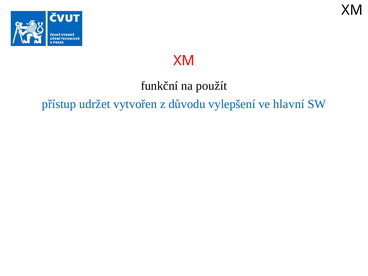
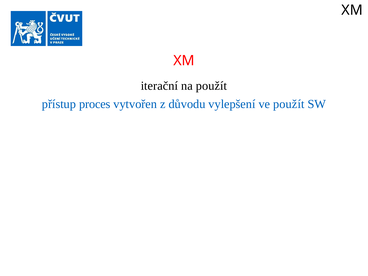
funkční: funkční -> iterační (159, 86)
udržet: udržet -> proces (95, 104)
ve hlavní: hlavní -> použít (289, 104)
